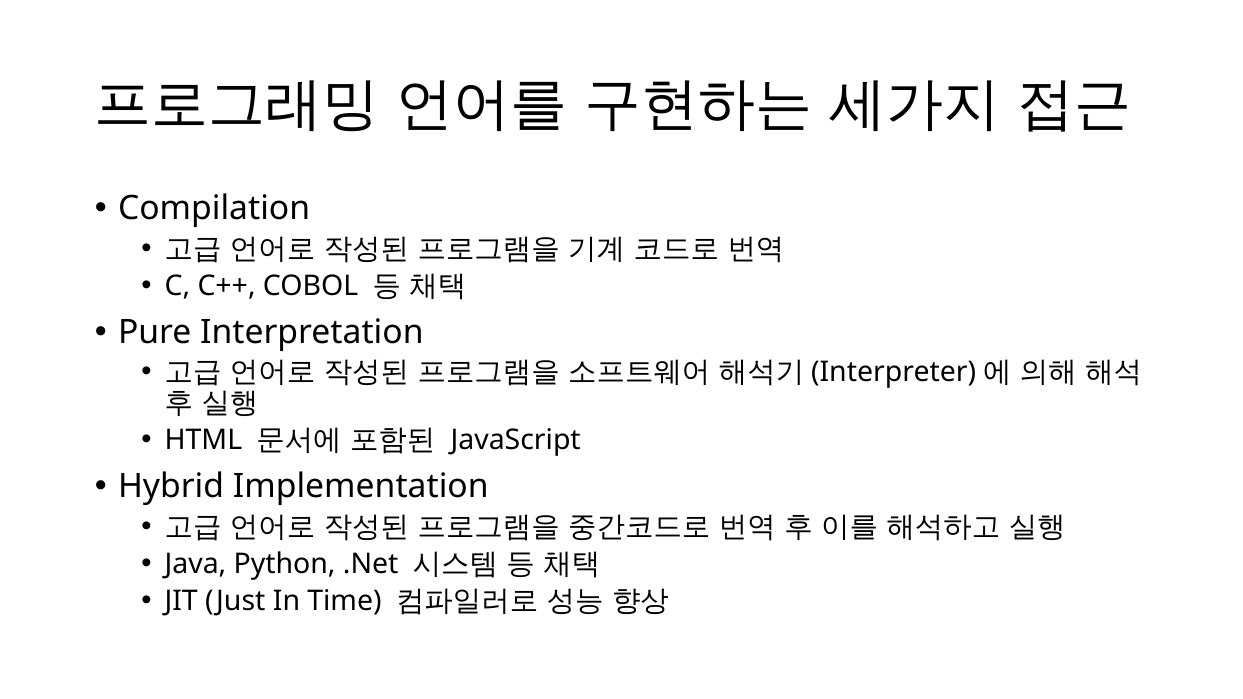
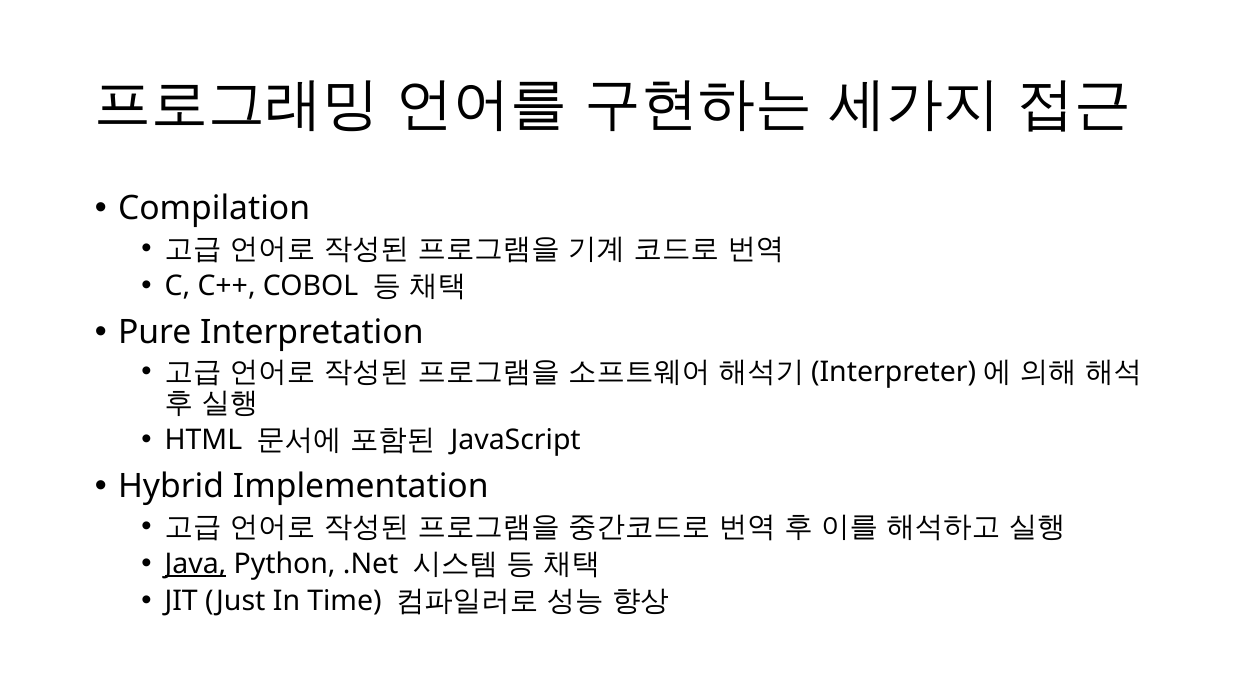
Java underline: none -> present (196, 564)
